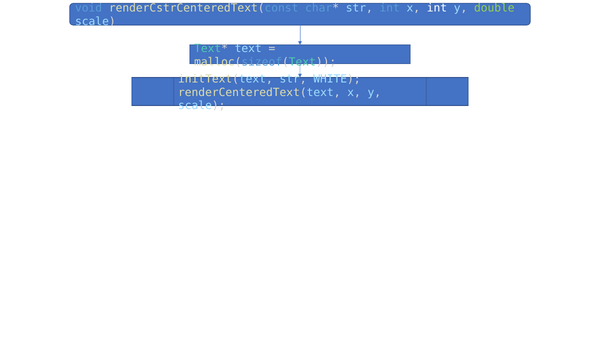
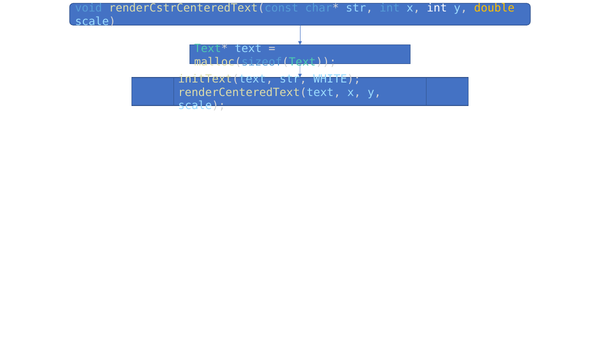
double colour: light green -> yellow (494, 8)
